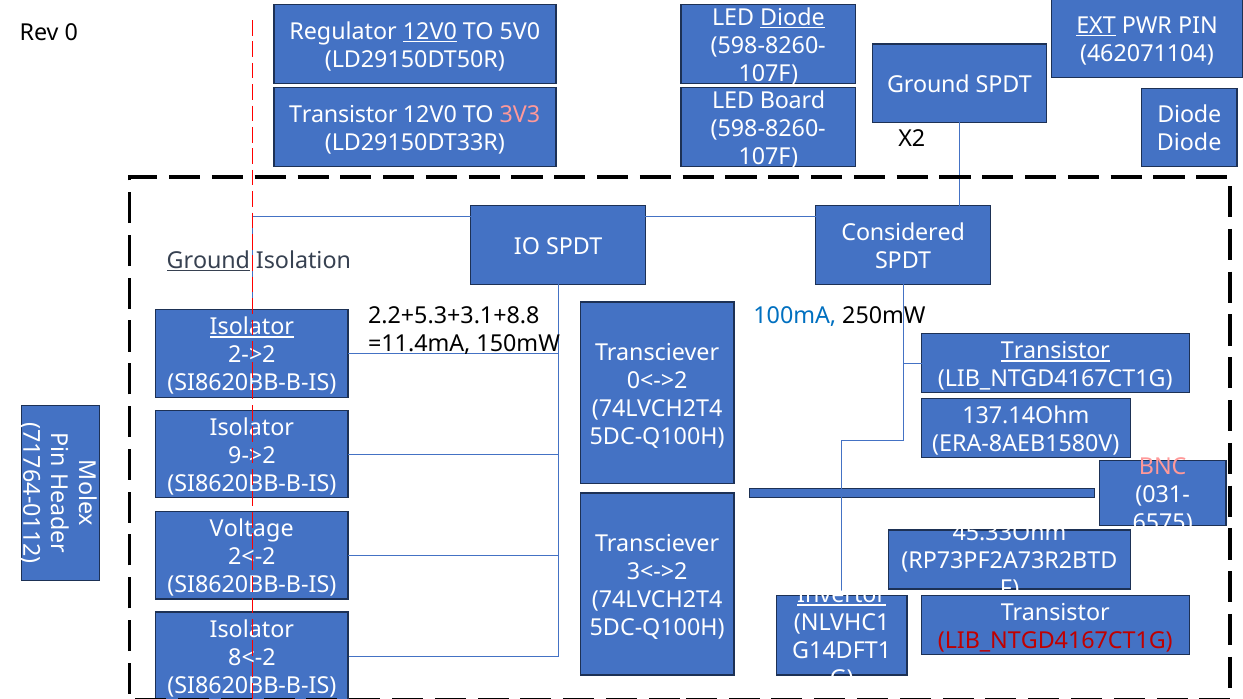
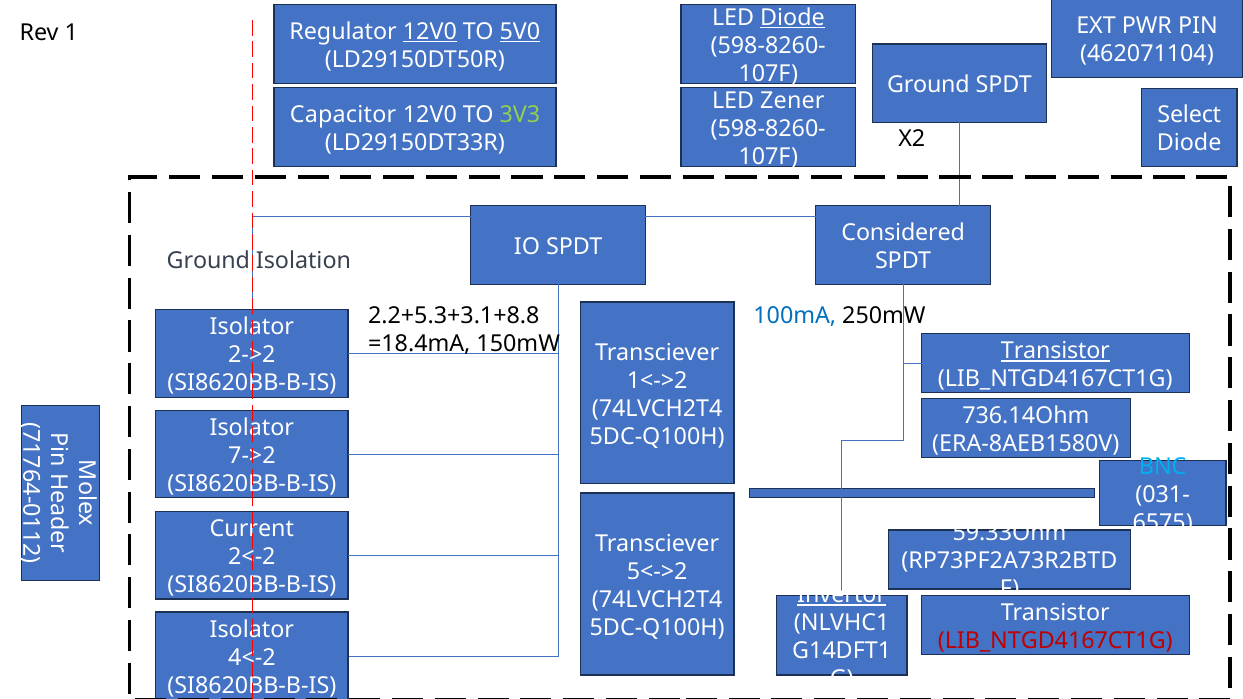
EXT underline: present -> none (1096, 26)
5V0 underline: none -> present (520, 32)
Rev 0: 0 -> 1 (71, 33)
Board: Board -> Zener (792, 101)
Transistor: Transistor -> Capacitor (343, 115)
3V3 colour: pink -> light green (520, 115)
Diode: Diode -> Select (1189, 115)
Ground underline: present -> none (208, 261)
Isolator underline: present -> none (252, 327)
=11.4mA: =11.4mA -> =18.4mA (419, 344)
0<->2: 0<->2 -> 1<->2 (657, 381)
137.14Ohm: 137.14Ohm -> 736.14Ohm (1026, 416)
9->2: 9->2 -> 7->2 (252, 456)
BNC colour: pink -> light blue (1163, 467)
Voltage: Voltage -> Current (252, 529)
45.33Ohm: 45.33Ohm -> 59.33Ohm (1010, 533)
3<->2: 3<->2 -> 5<->2 (657, 572)
8<-2: 8<-2 -> 4<-2 (252, 658)
